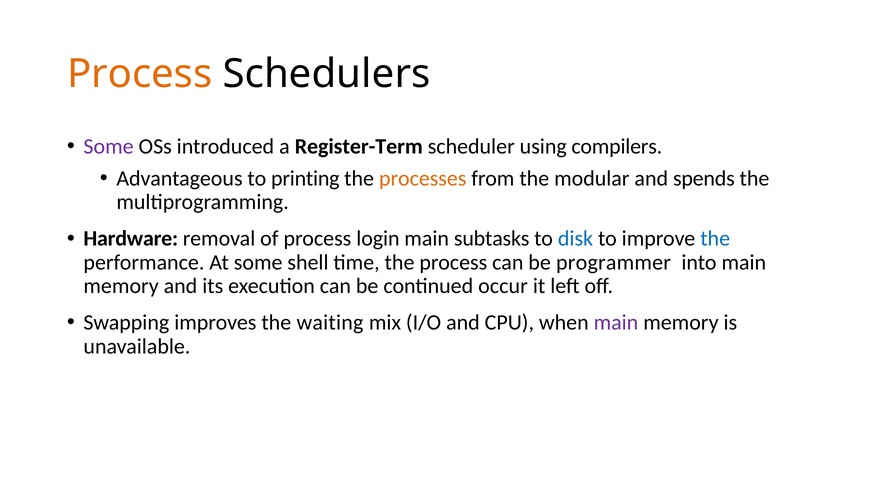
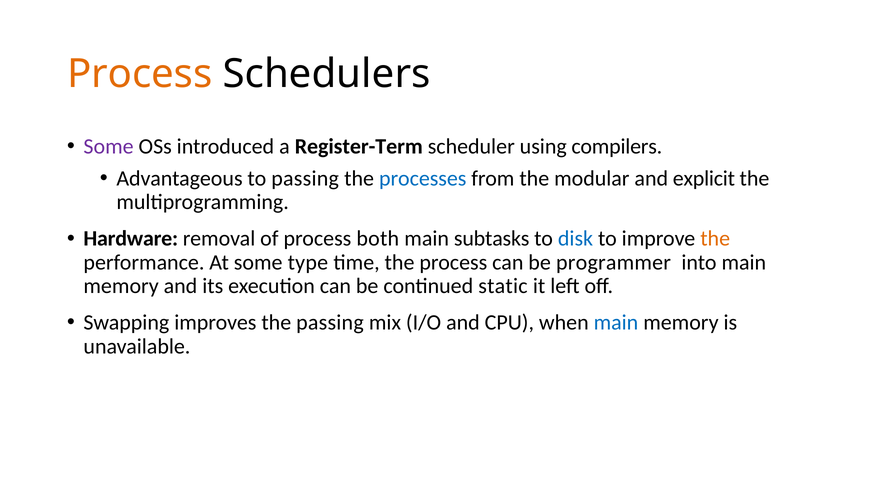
to printing: printing -> passing (305, 179)
processes colour: orange -> blue (423, 179)
spends: spends -> explicit (704, 179)
login: login -> both (378, 239)
the colour: blue -> orange (715, 239)
shell: shell -> type (308, 263)
occur: occur -> static (503, 286)
the waiting: waiting -> passing (330, 323)
main colour: purple -> blue (616, 323)
